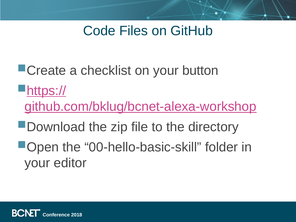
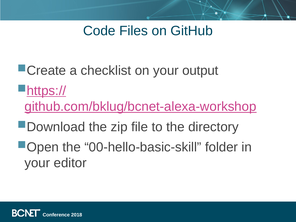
button: button -> output (200, 70)
